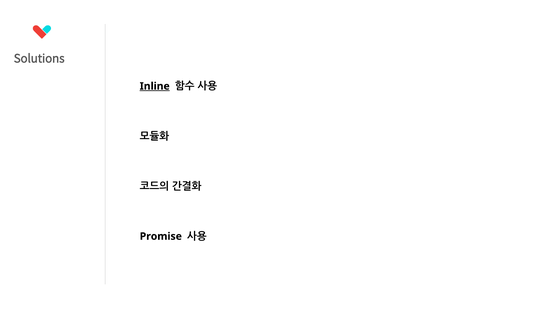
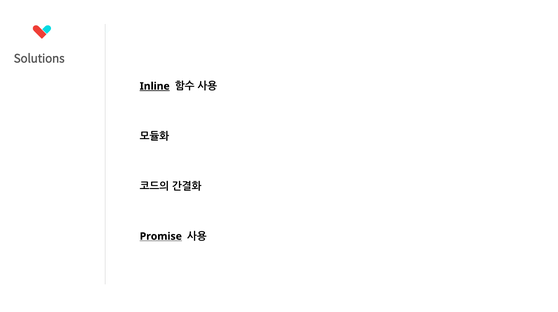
Promise underline: none -> present (161, 236)
